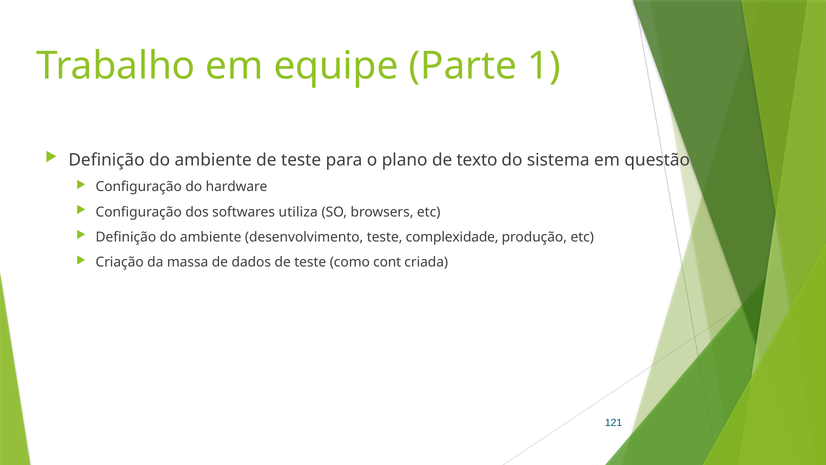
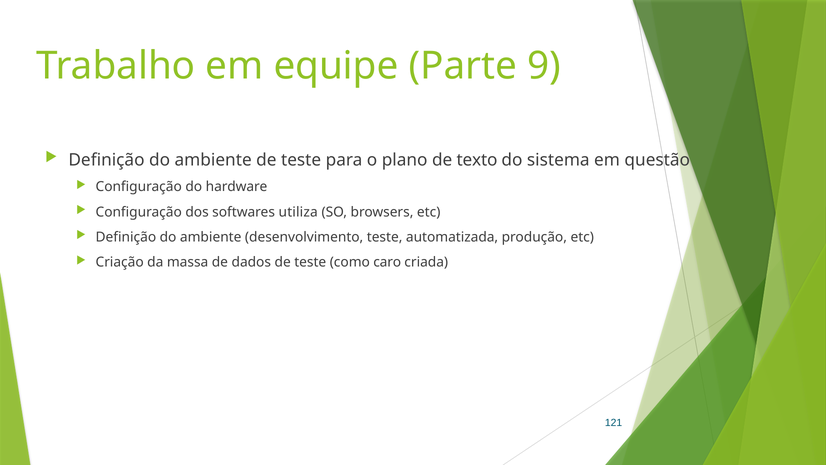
1: 1 -> 9 (544, 66)
complexidade: complexidade -> automatizada (452, 237)
cont: cont -> caro (387, 262)
